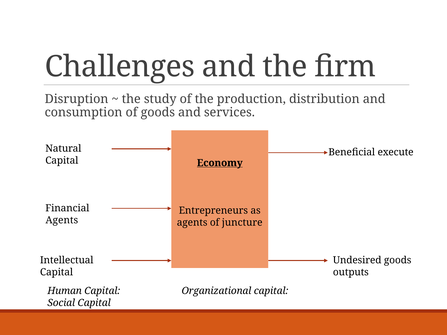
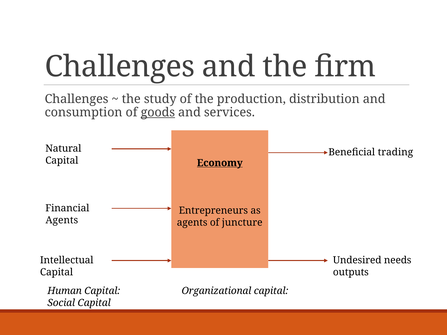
Disruption: Disruption -> Challenges (77, 99)
goods underline: none -> present (158, 113)
execute: execute -> trading (395, 152)
Undesired goods: goods -> needs (398, 260)
